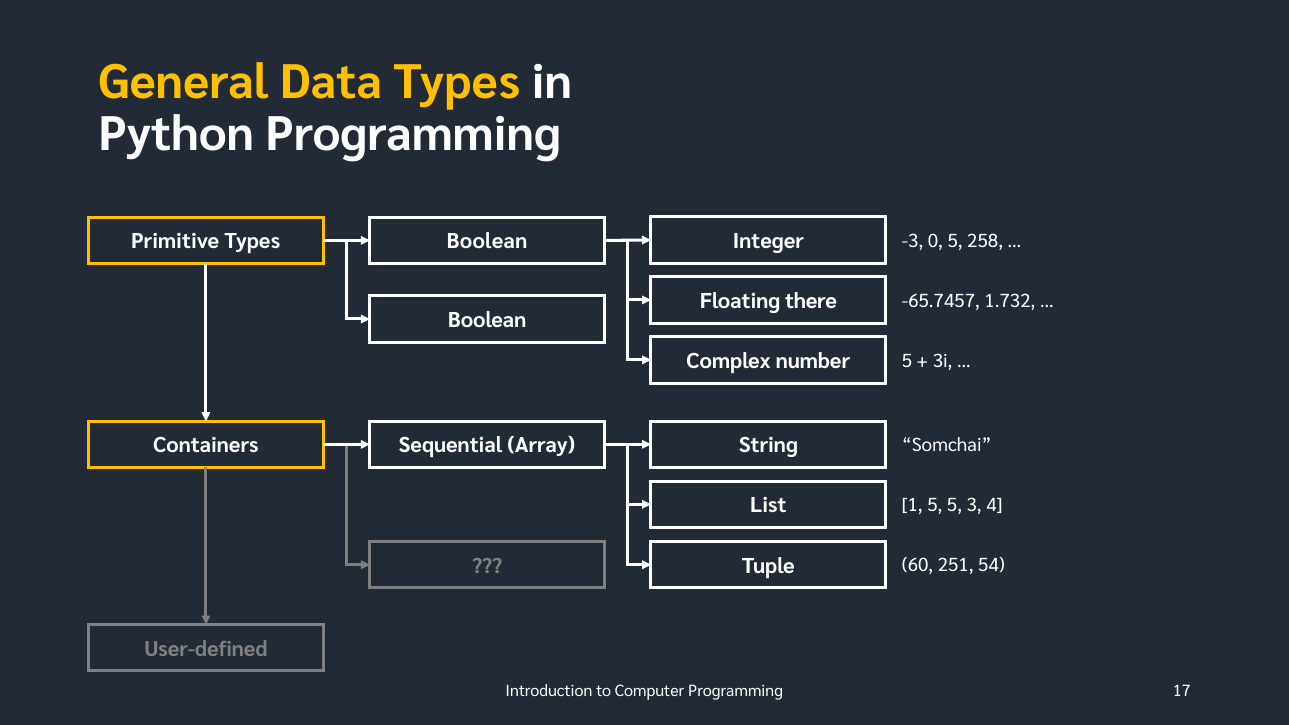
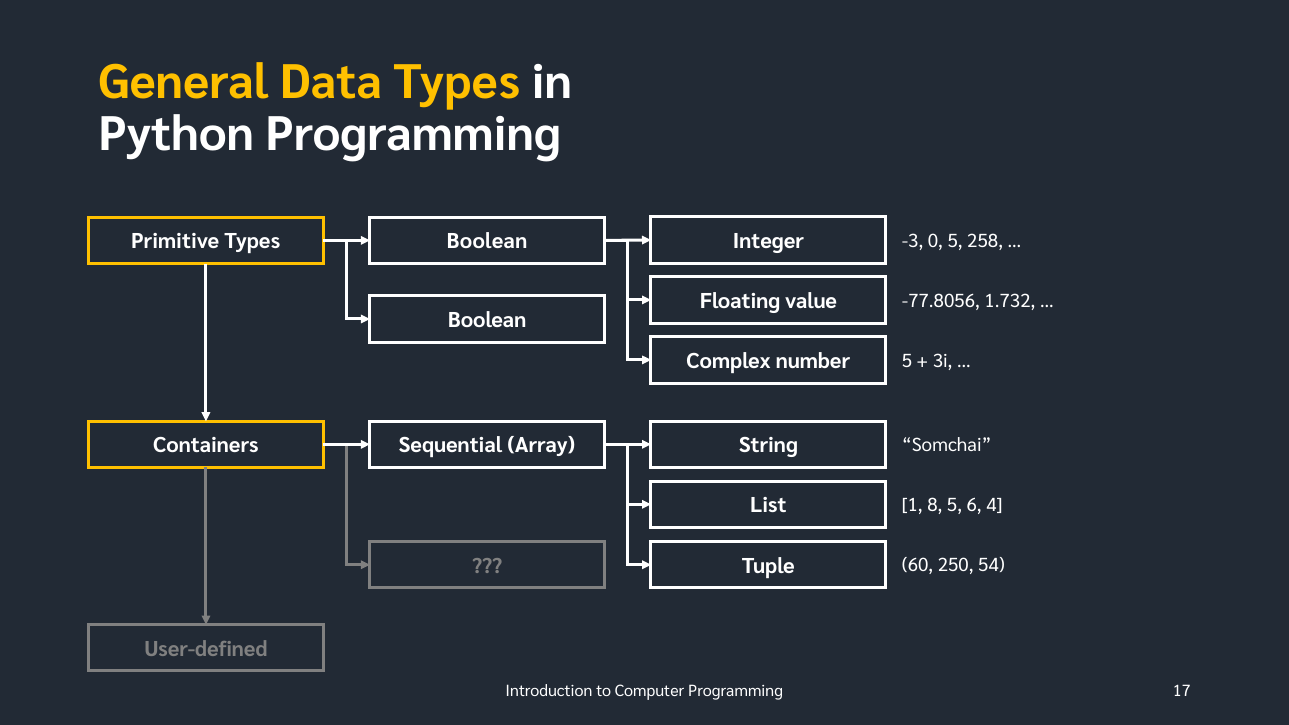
-65.7457: -65.7457 -> -77.8056 (941, 301)
there: there -> value (811, 301)
1 5: 5 -> 8 (935, 505)
3: 3 -> 6 (974, 505)
251: 251 -> 250 (956, 565)
